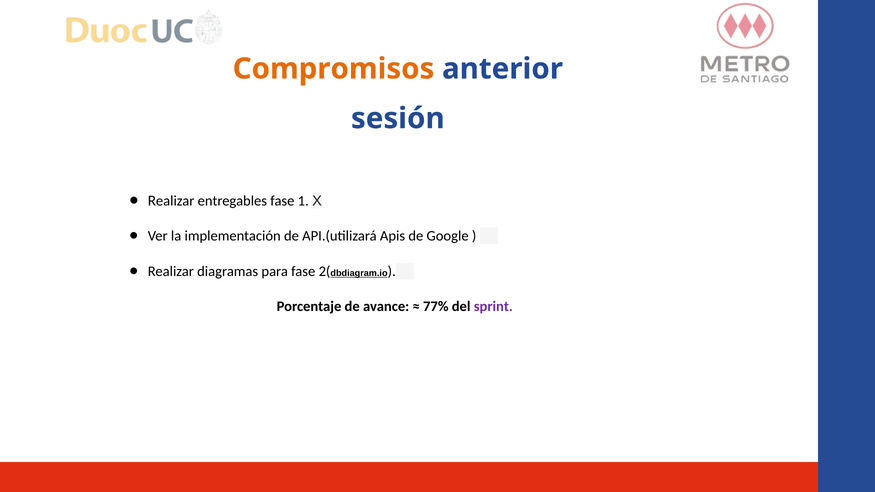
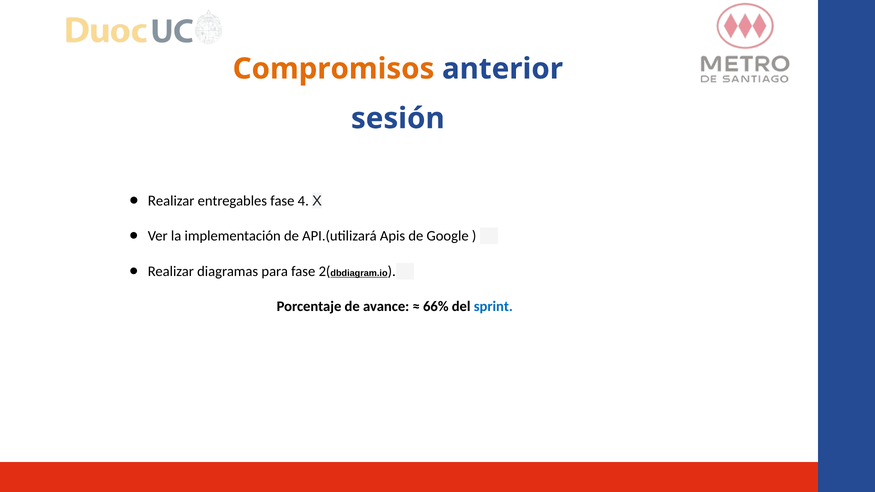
1: 1 -> 4 (303, 201)
77%: 77% -> 66% (436, 307)
sprint colour: purple -> blue (493, 307)
